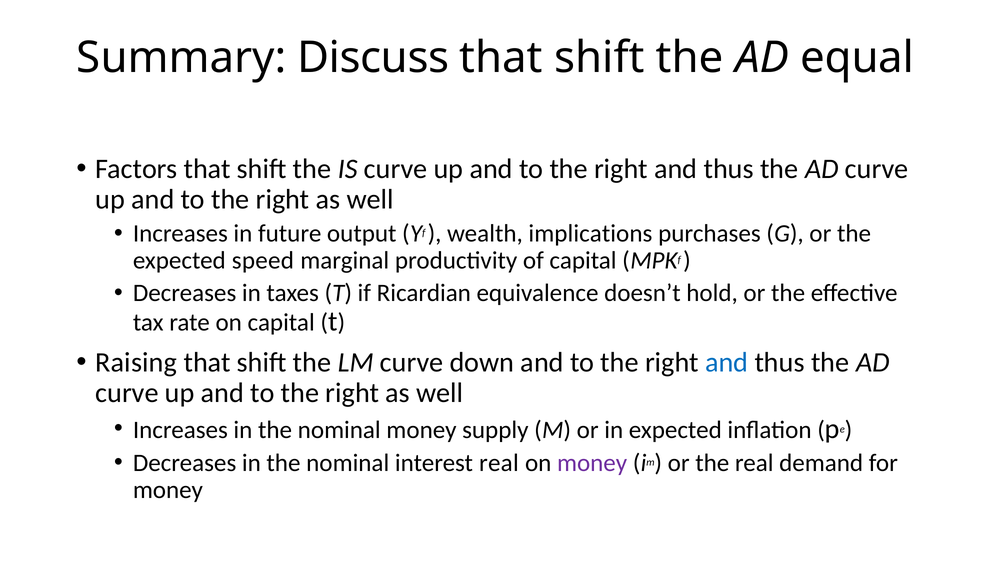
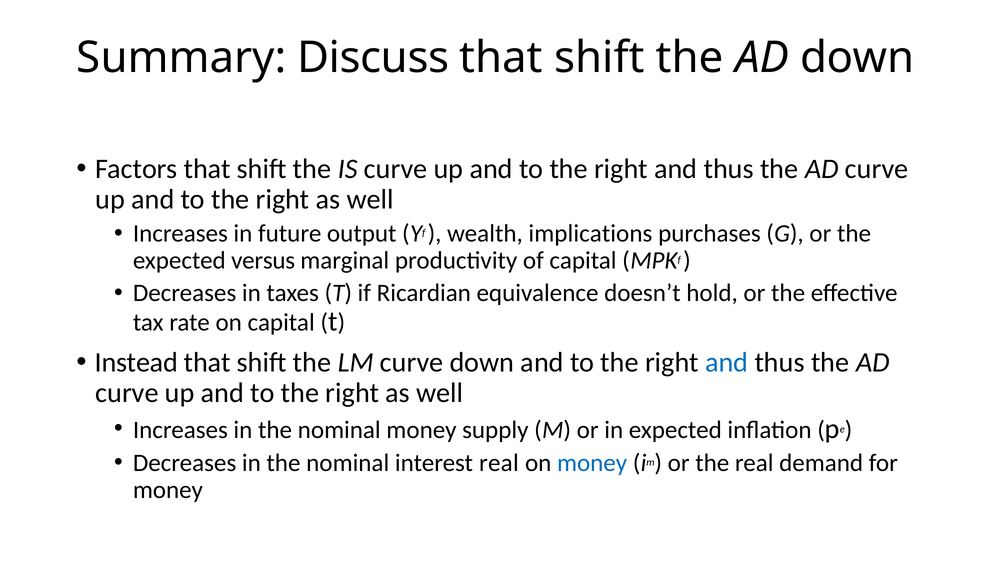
AD equal: equal -> down (857, 58)
speed: speed -> versus (263, 261)
Raising: Raising -> Instead (136, 363)
money colour: purple -> blue (592, 463)
